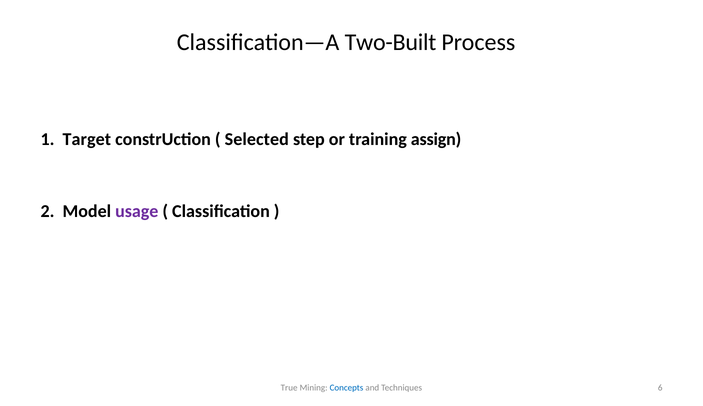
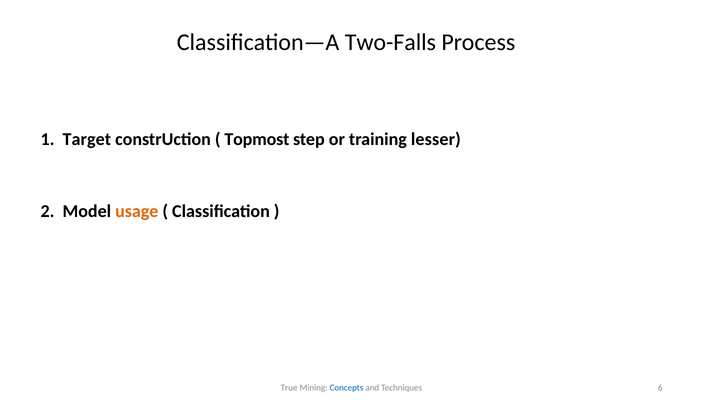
Two-Built: Two-Built -> Two-Falls (390, 42)
Selected: Selected -> Topmost (257, 139)
assign: assign -> lesser (436, 139)
usage colour: purple -> orange (137, 211)
